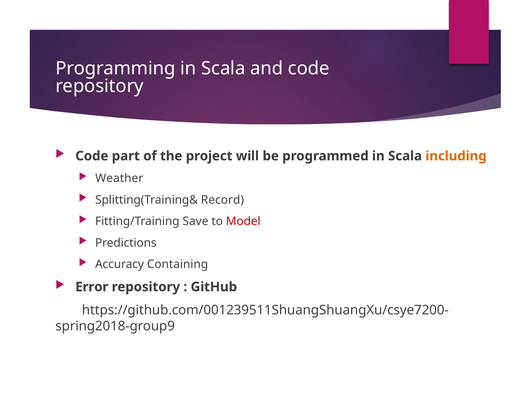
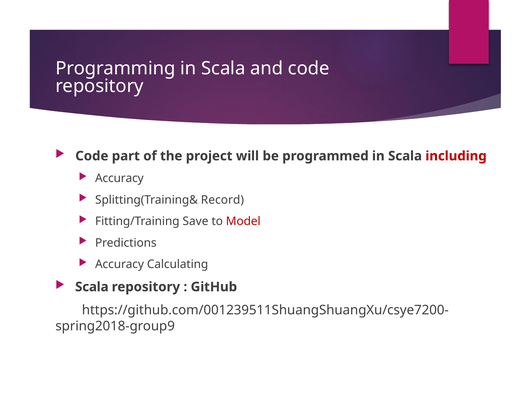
including colour: orange -> red (456, 156)
Weather: Weather -> Accuracy (119, 178)
Containing: Containing -> Calculating (178, 264)
Error: Error -> Scala (92, 287)
